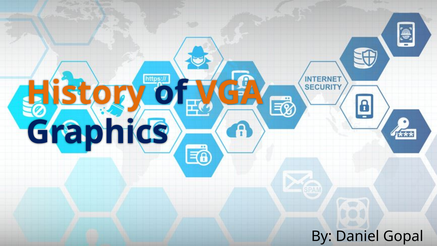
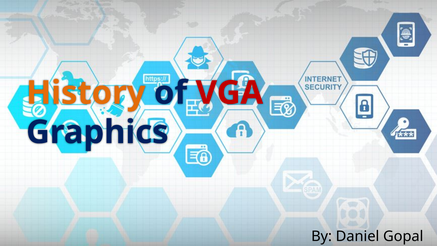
VGA colour: orange -> red (229, 93)
